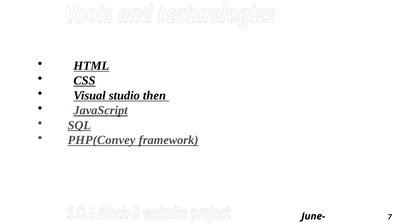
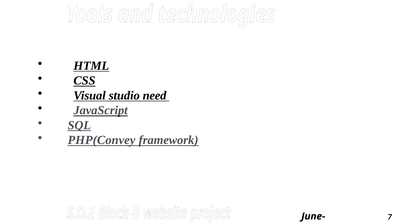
then: then -> need (155, 95)
